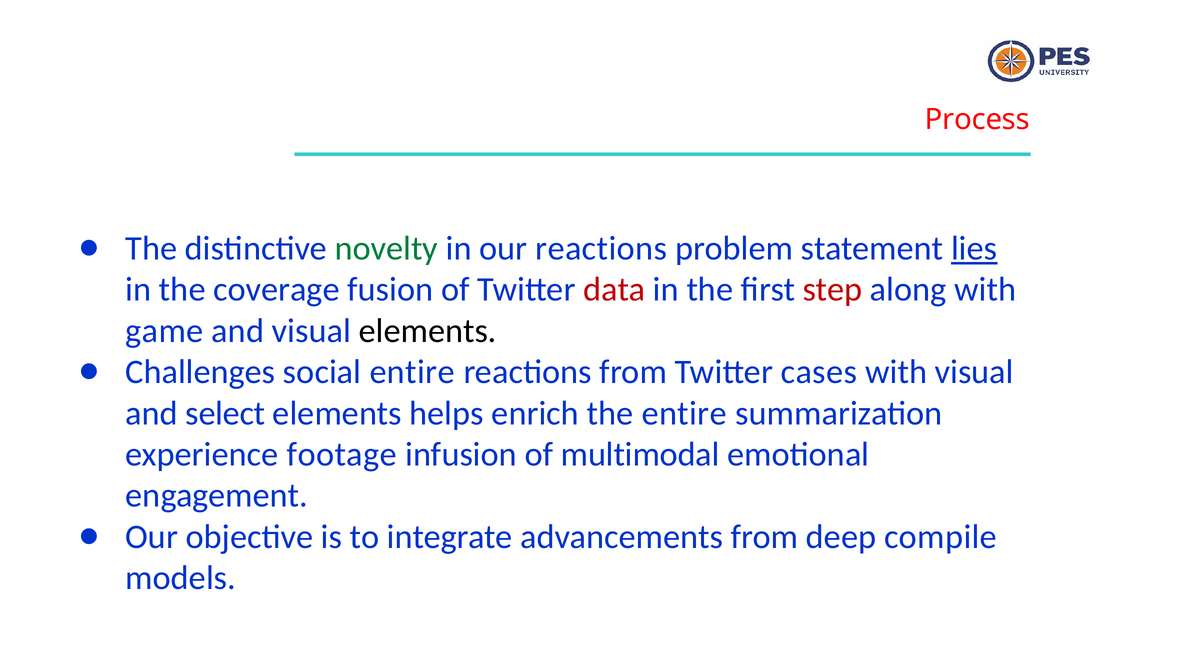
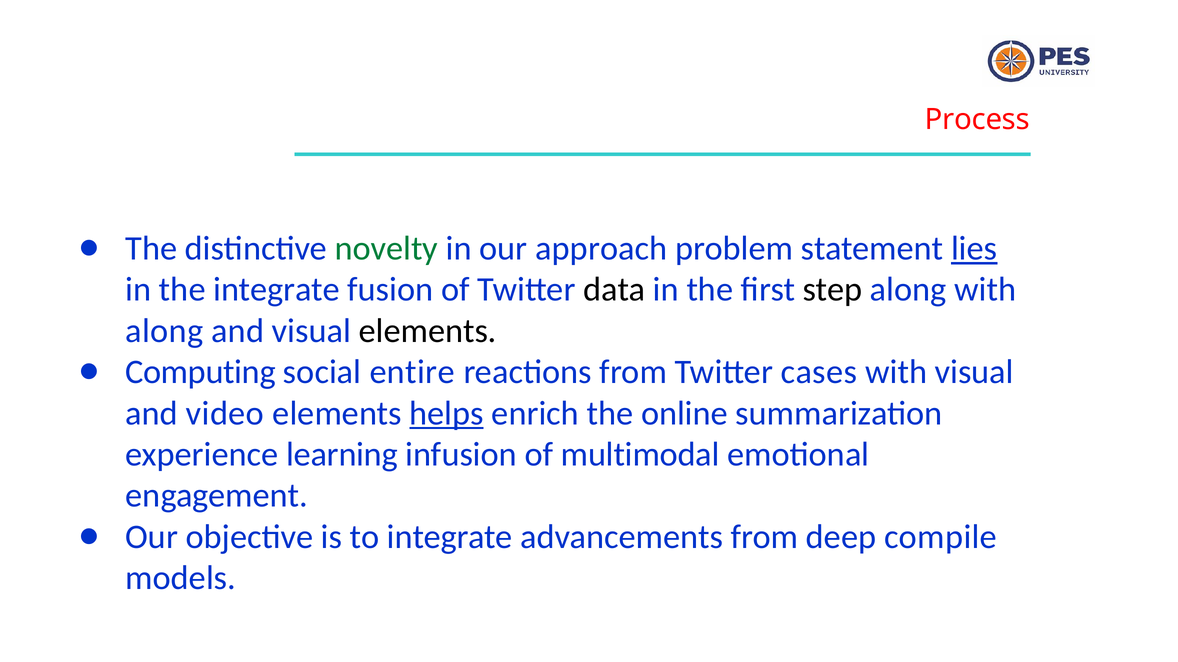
our reactions: reactions -> approach (601, 249)
the coverage: coverage -> integrate (277, 290)
data colour: red -> black (614, 290)
step colour: red -> black (833, 290)
game: game -> along (164, 331)
Challenges: Challenges -> Computing (200, 372)
select: select -> video (225, 414)
helps underline: none -> present (447, 414)
the entire: entire -> online (684, 414)
footage: footage -> learning (342, 455)
